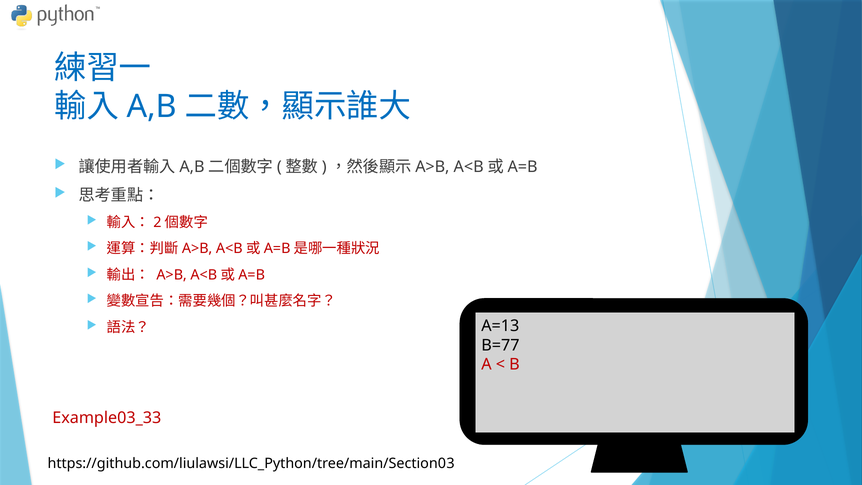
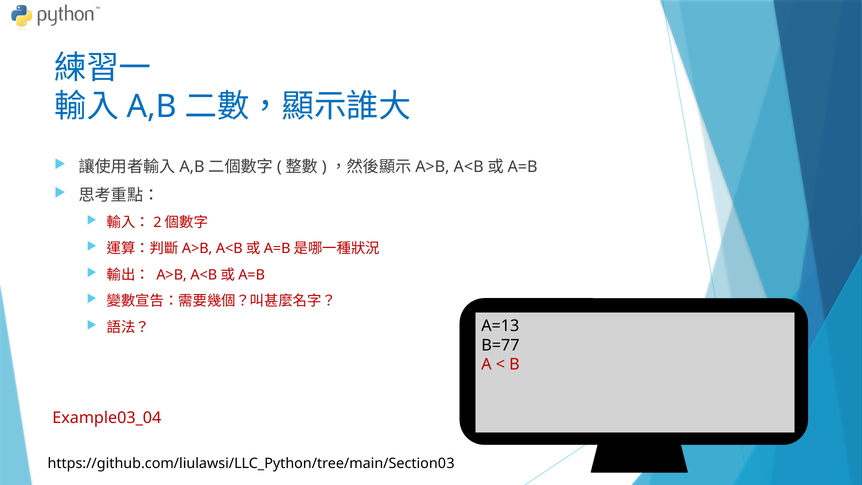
Example03_33: Example03_33 -> Example03_04 (107, 418)
